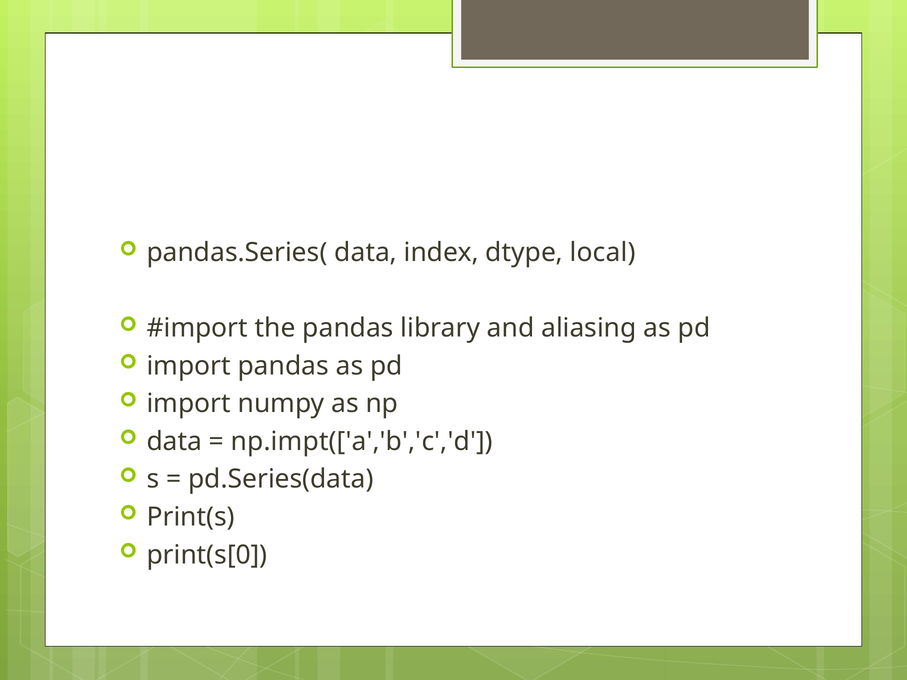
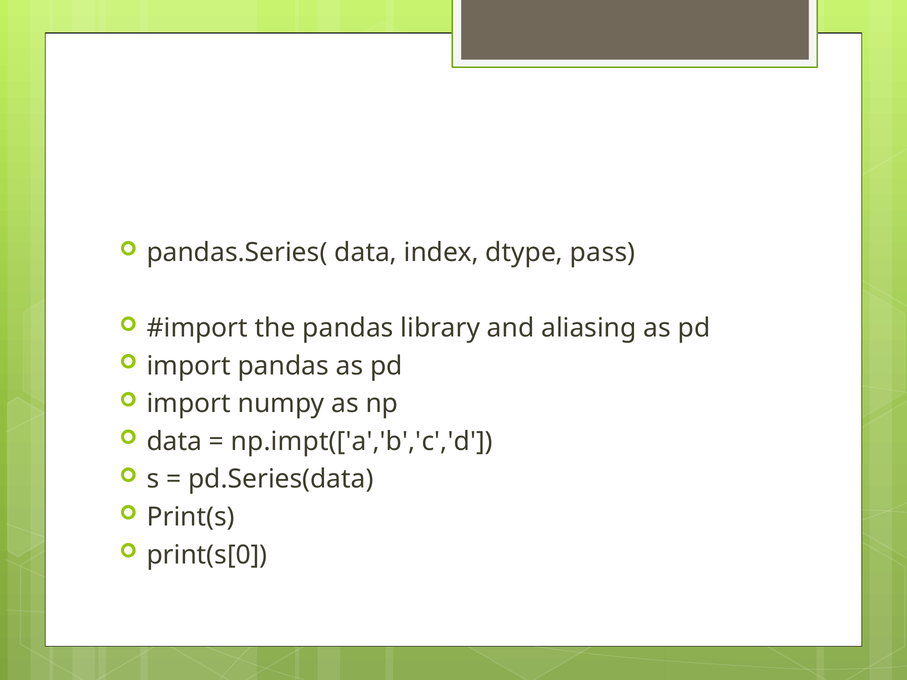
local: local -> pass (603, 253)
